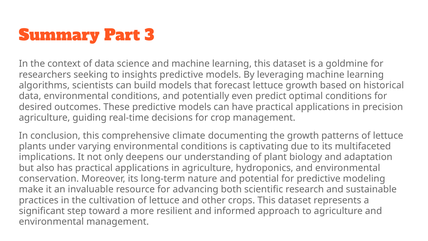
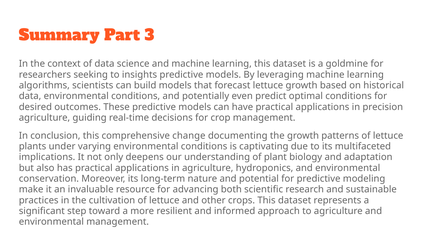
climate: climate -> change (189, 135)
